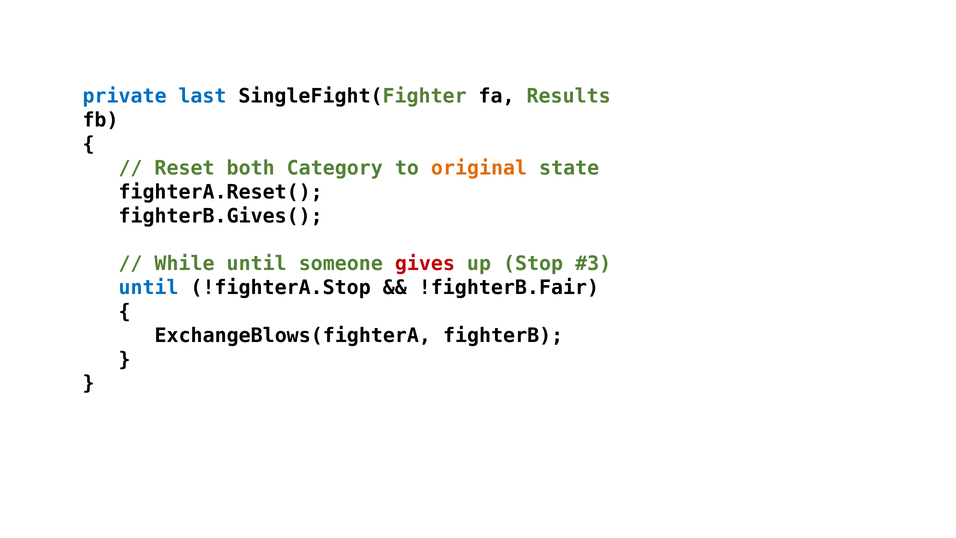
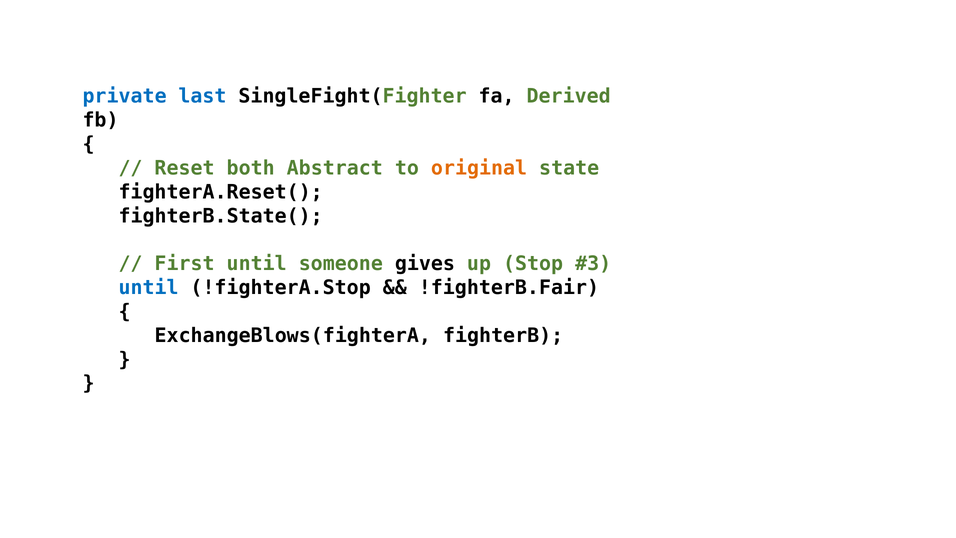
Results: Results -> Derived (569, 96)
Category: Category -> Abstract (335, 168)
fighterB.Gives(: fighterB.Gives( -> fighterB.State( (221, 216)
While: While -> First (185, 264)
gives colour: red -> black (425, 264)
